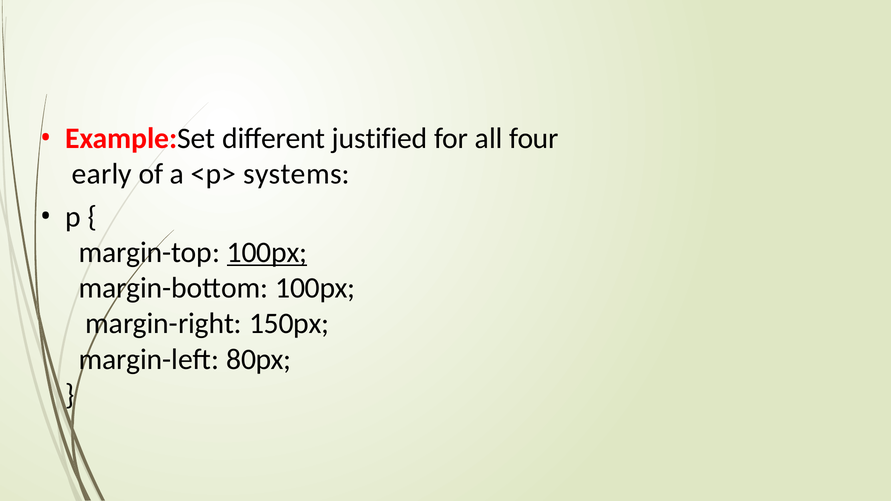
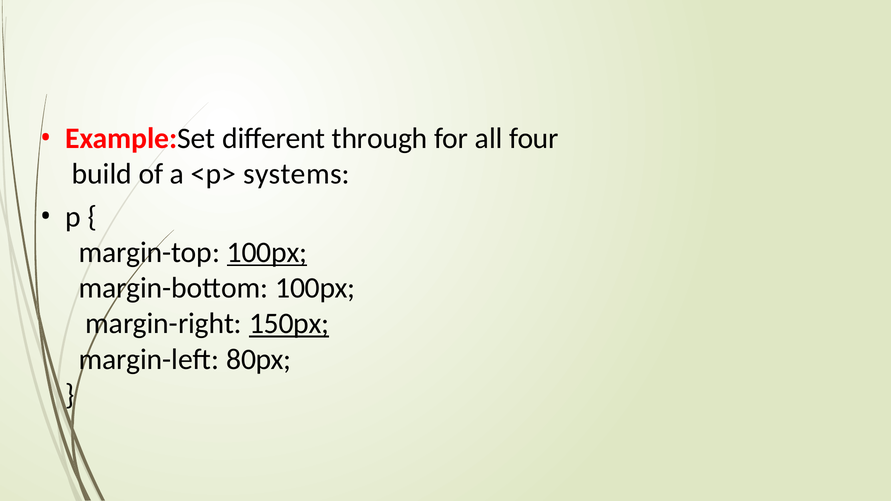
justified: justified -> through (380, 138)
early: early -> build (102, 174)
150px underline: none -> present (289, 324)
